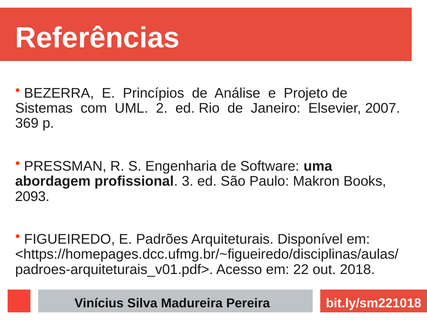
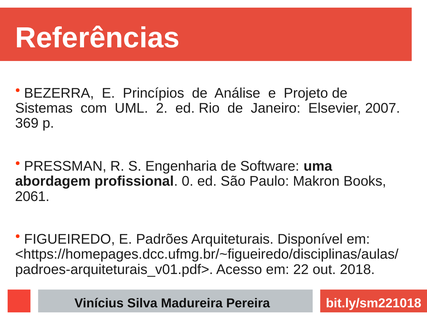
3: 3 -> 0 (188, 181)
2093: 2093 -> 2061 (32, 197)
